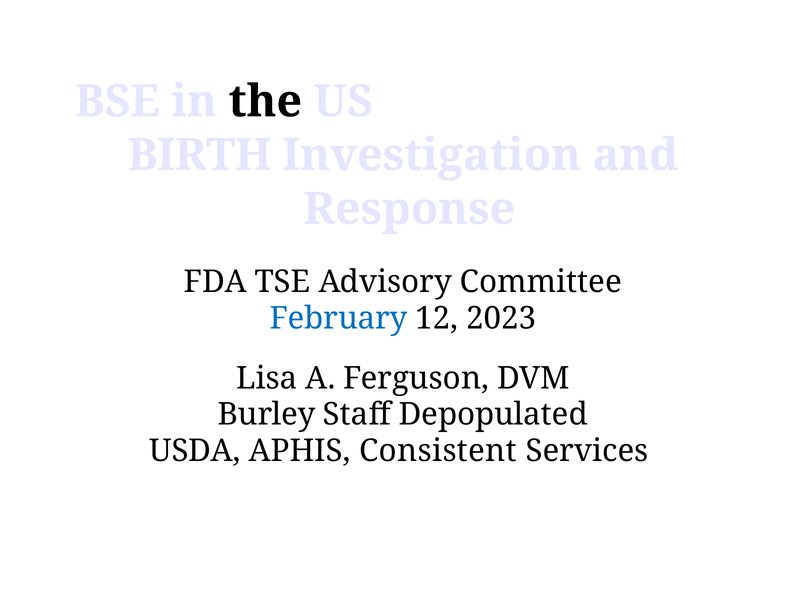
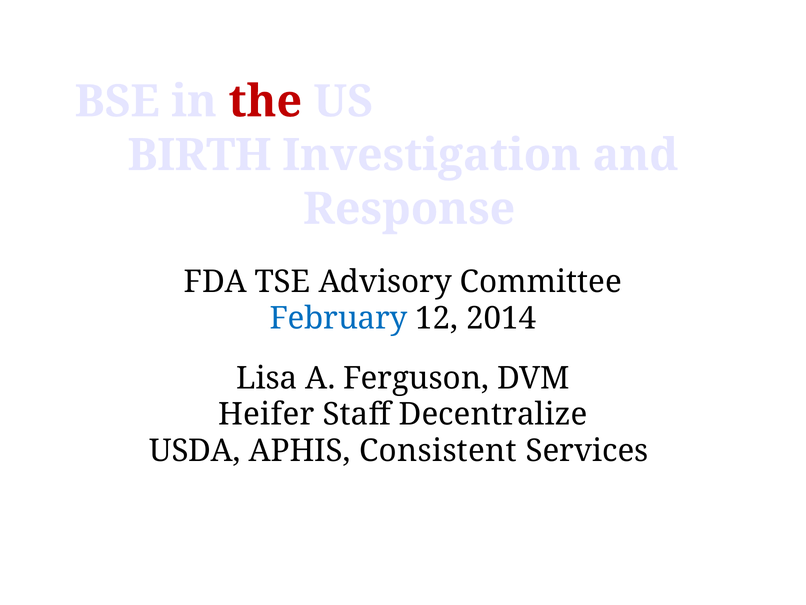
the colour: black -> red (265, 101)
2023: 2023 -> 2014 (501, 318)
Burley: Burley -> Heifer (266, 414)
Depopulated: Depopulated -> Decentralize (493, 414)
